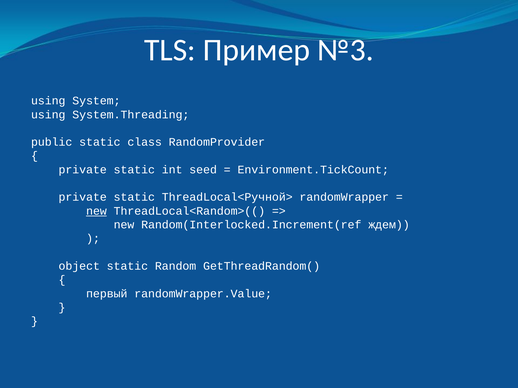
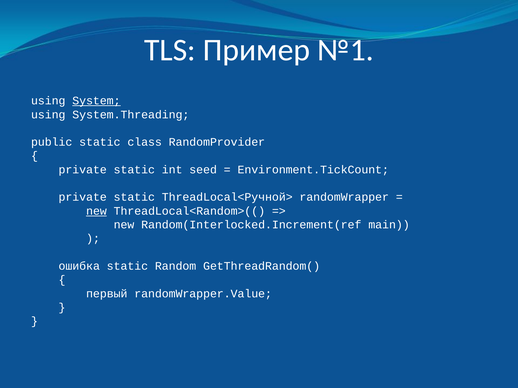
№3: №3 -> №1 (345, 50)
System underline: none -> present (96, 101)
ждем: ждем -> main (389, 225)
object: object -> ошибка (79, 266)
